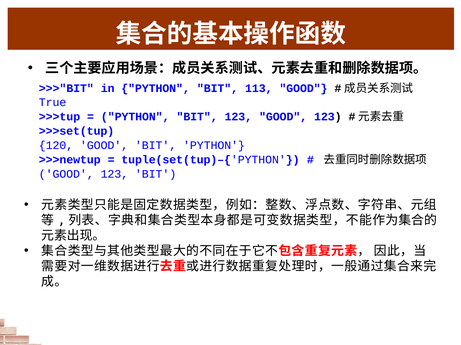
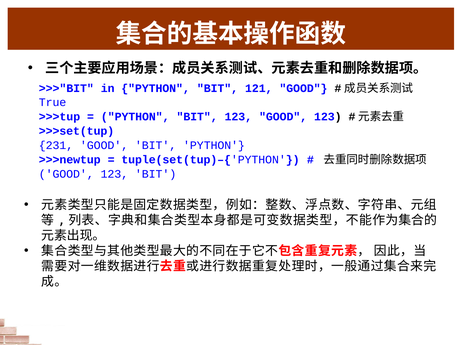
113: 113 -> 121 (259, 88)
120: 120 -> 231 (56, 146)
